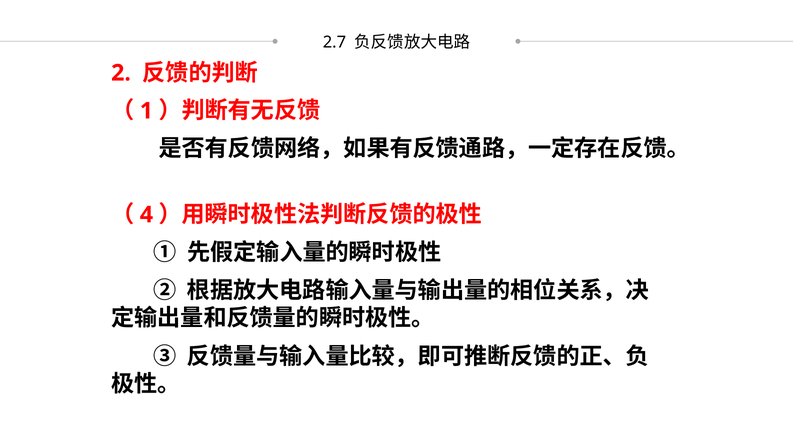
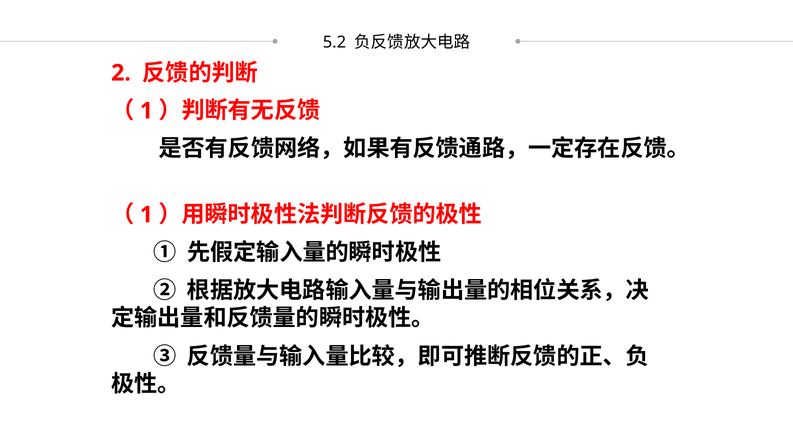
2.7: 2.7 -> 5.2 (334, 42)
4: 4 -> 1 (146, 215)
